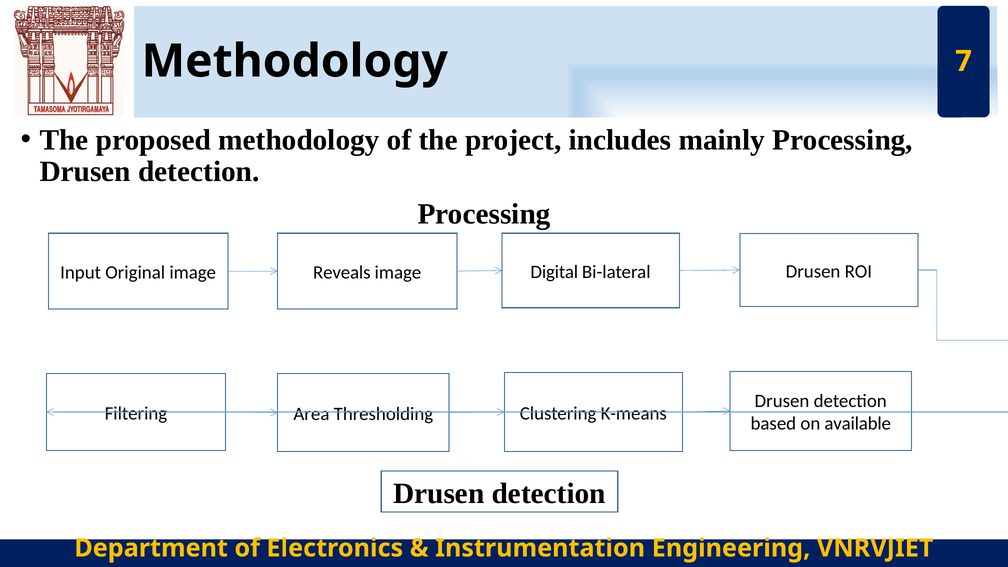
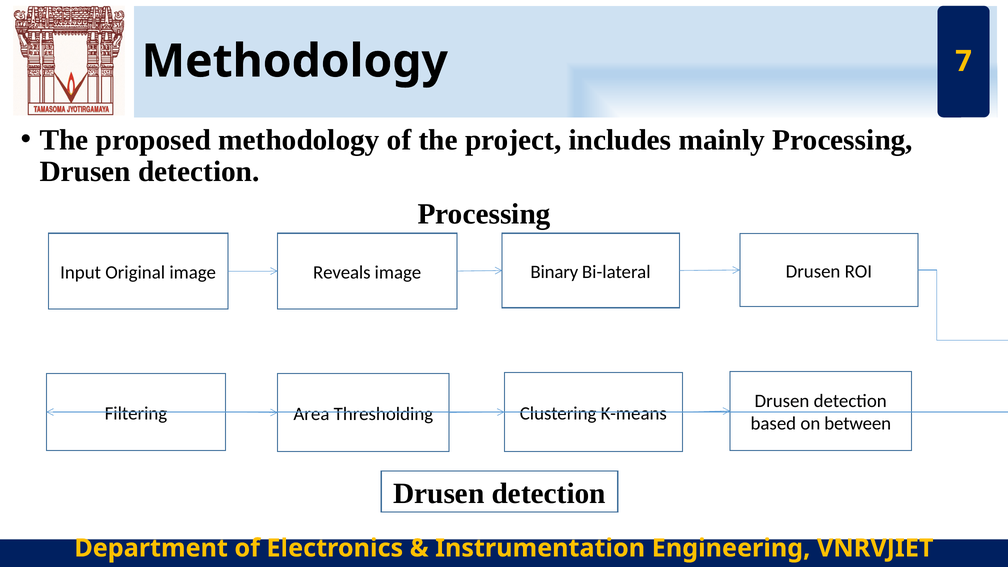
Digital: Digital -> Binary (554, 272)
available: available -> between (858, 424)
